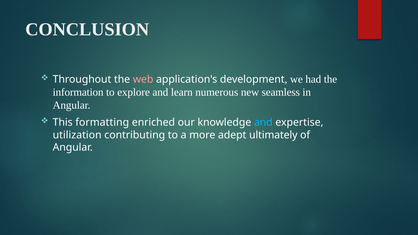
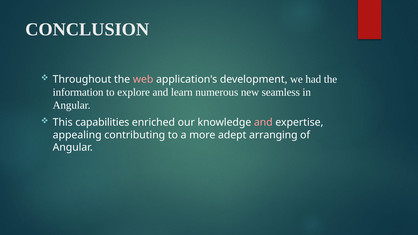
formatting: formatting -> capabilities (102, 122)
and colour: light blue -> pink (263, 122)
utilization: utilization -> appealing (77, 135)
ultimately: ultimately -> arranging (273, 135)
